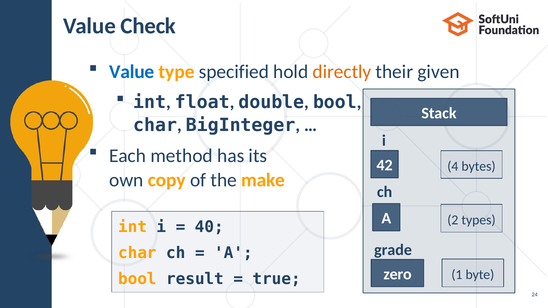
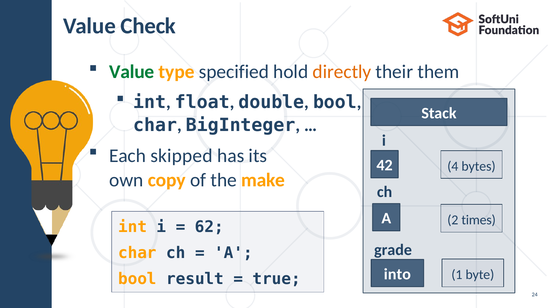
Value colour: blue -> green (132, 72)
given: given -> them (438, 72)
method: method -> skipped (182, 156)
types: types -> times (479, 220)
40: 40 -> 62 (209, 227)
zero: zero -> into (397, 274)
